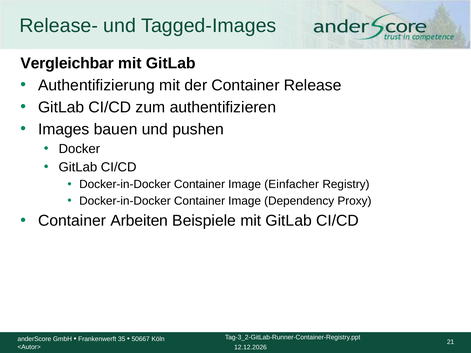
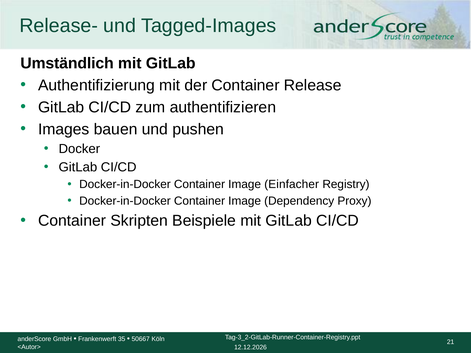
Vergleichbar: Vergleichbar -> Umständlich (67, 63)
Arbeiten: Arbeiten -> Skripten (139, 221)
